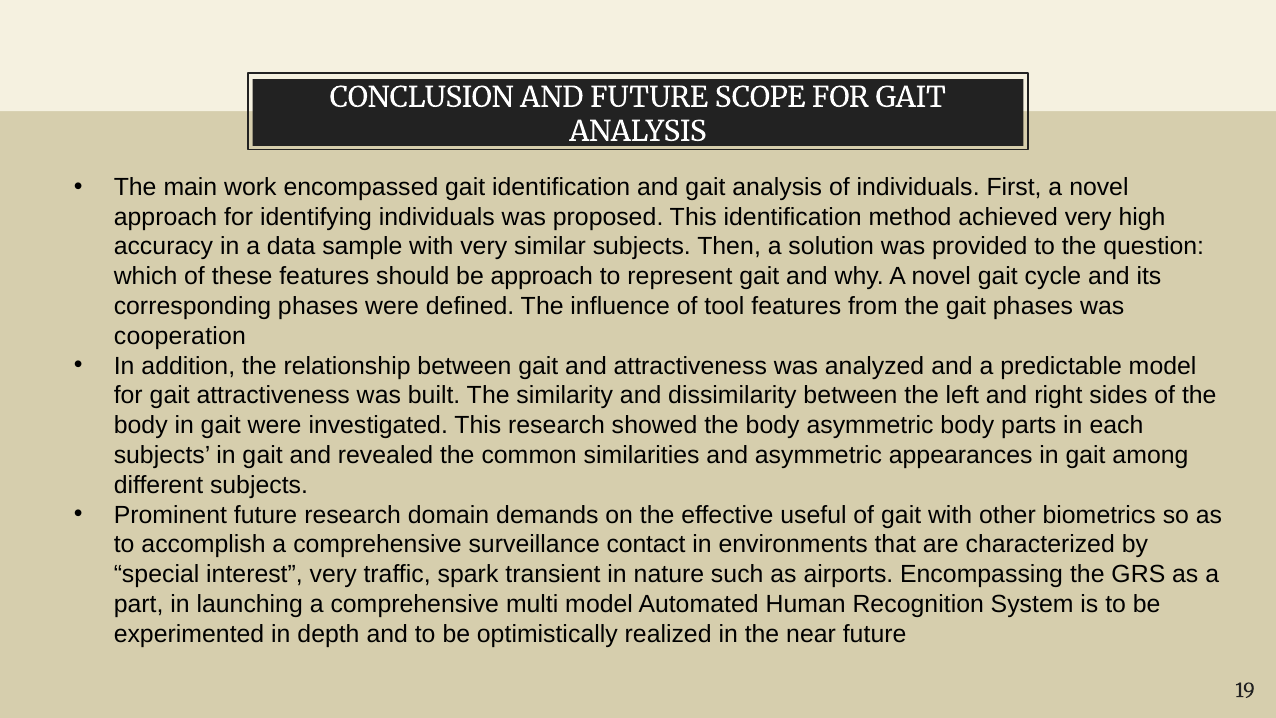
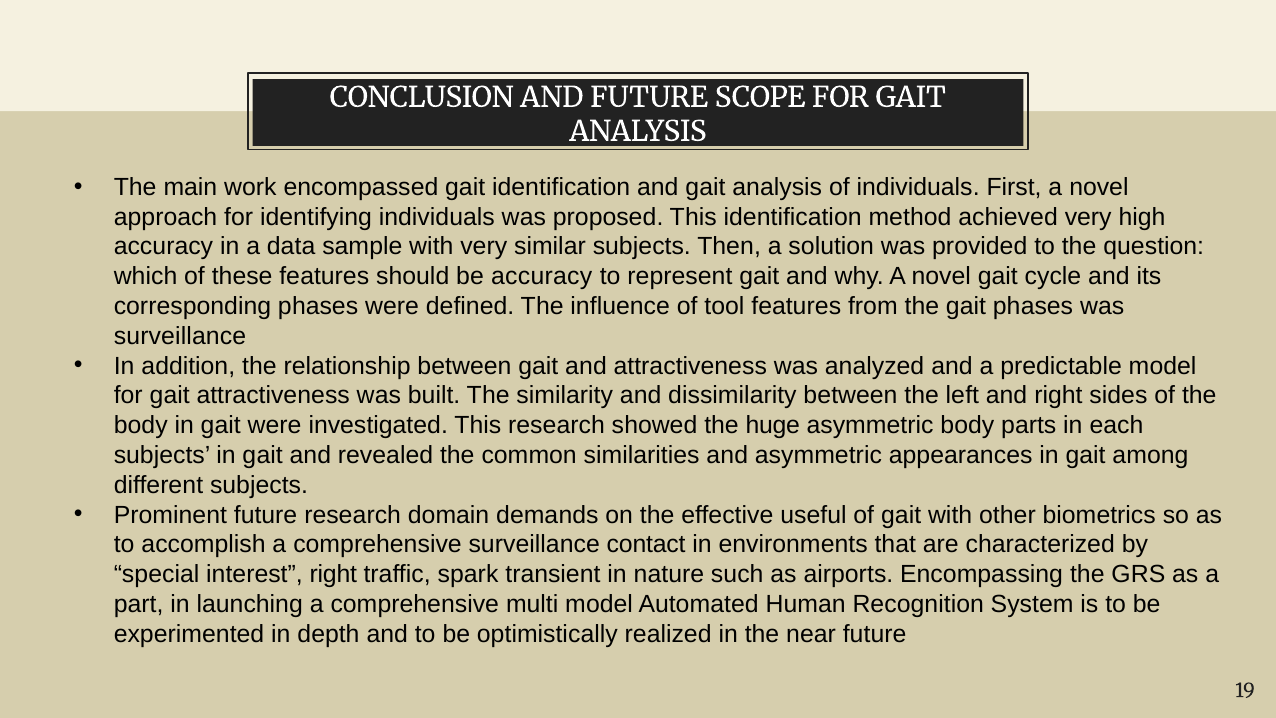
be approach: approach -> accuracy (542, 276)
cooperation: cooperation -> surveillance (180, 336)
showed the body: body -> huge (773, 425)
interest very: very -> right (333, 574)
